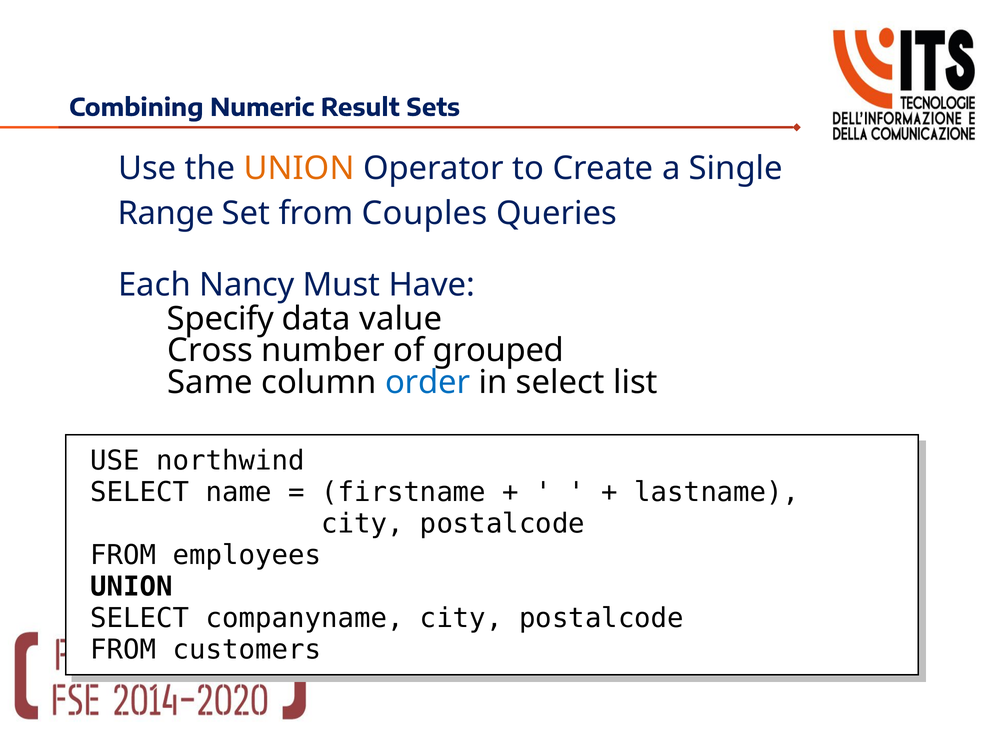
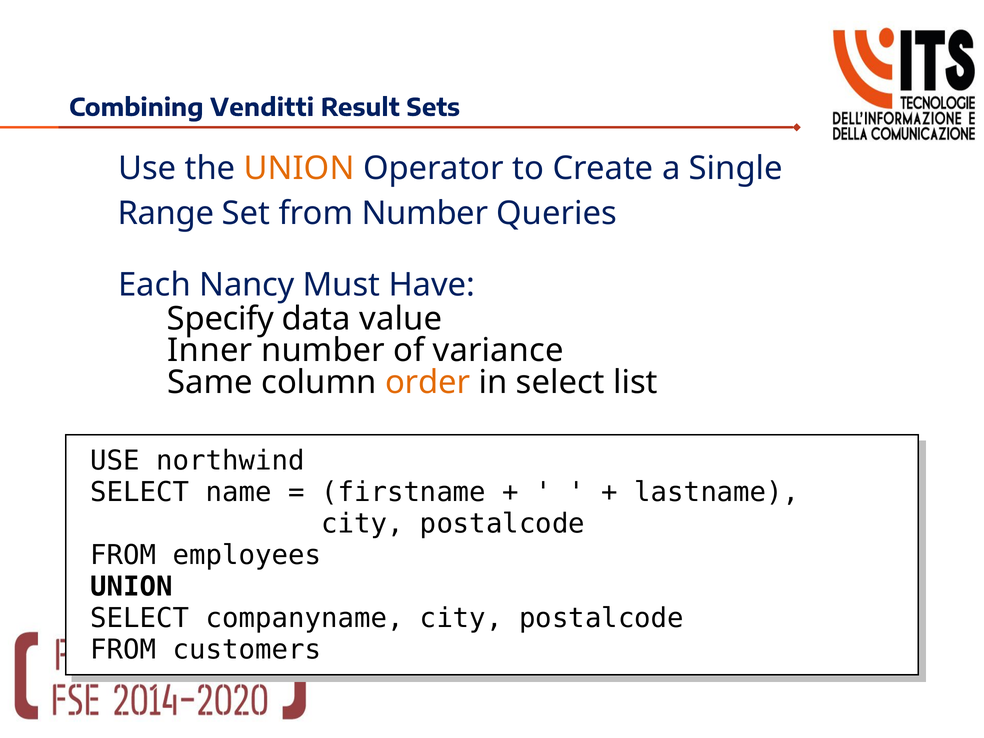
Numeric: Numeric -> Venditti (262, 108)
from Couples: Couples -> Number (425, 214)
Cross: Cross -> Inner (210, 351)
grouped: grouped -> variance (498, 351)
order colour: blue -> orange (428, 383)
